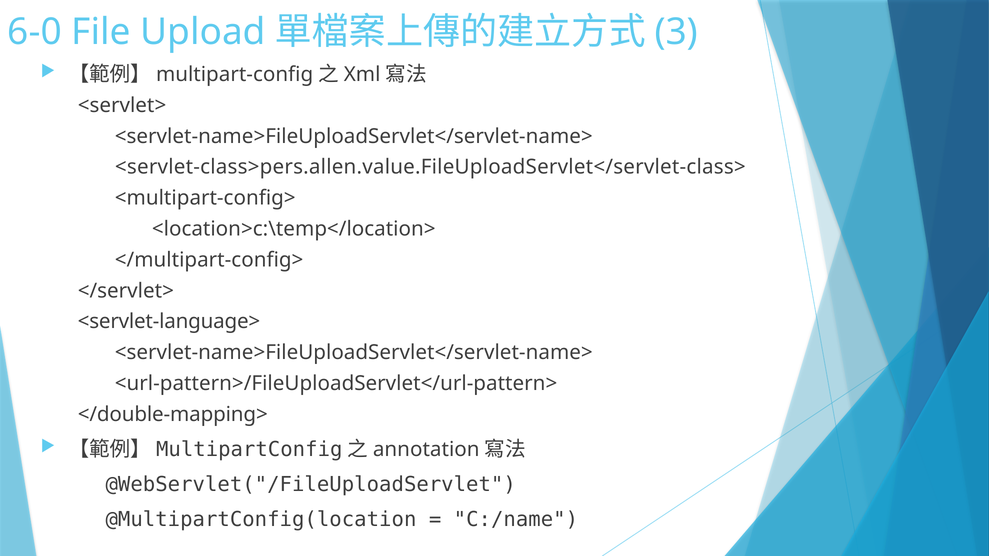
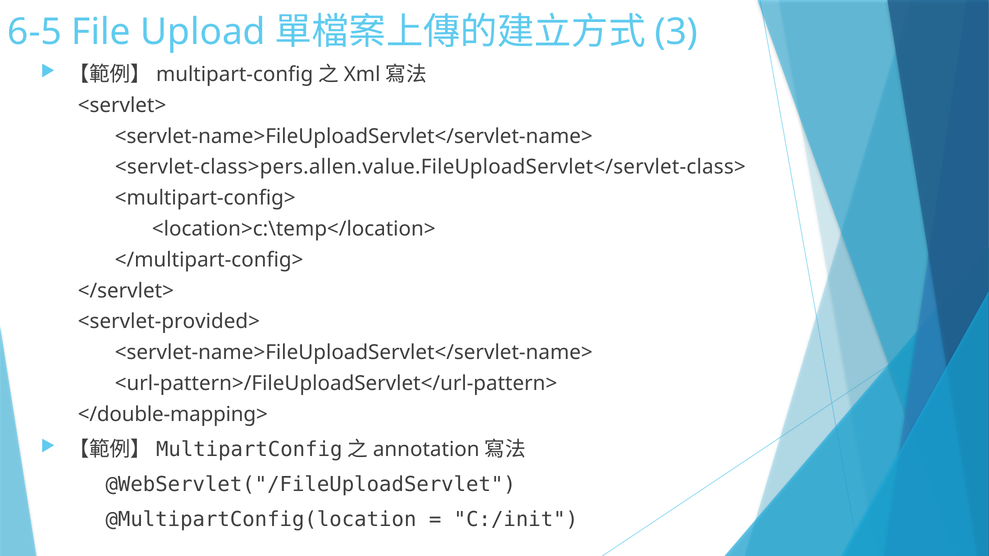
6-0: 6-0 -> 6-5 (35, 32)
<servlet-language>: <servlet-language> -> <servlet-provided> (169, 322)
C:/name: C:/name -> C:/init (516, 520)
